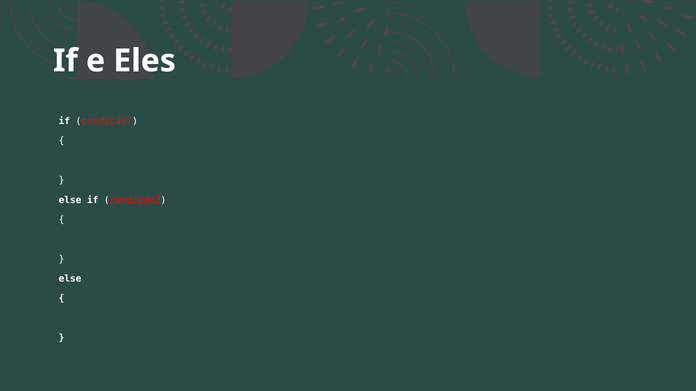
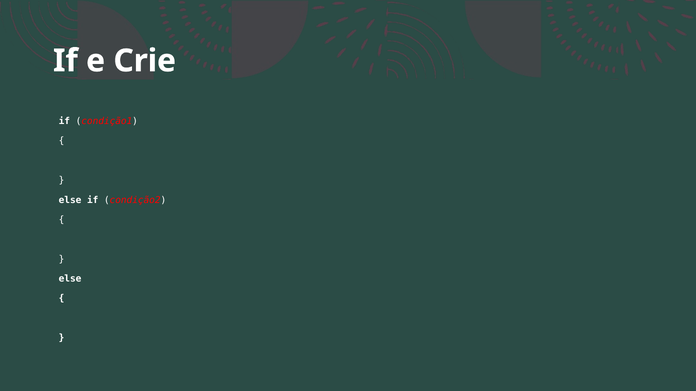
Eles: Eles -> Crie (145, 61)
